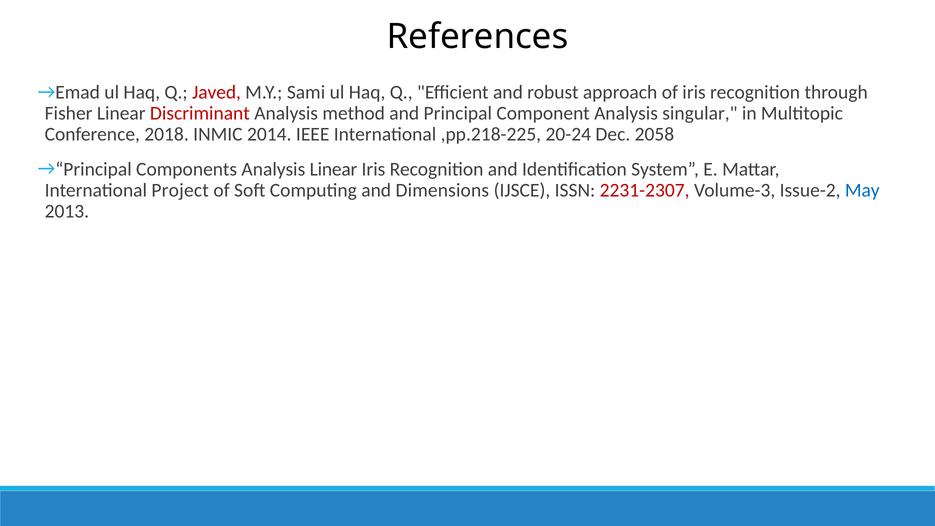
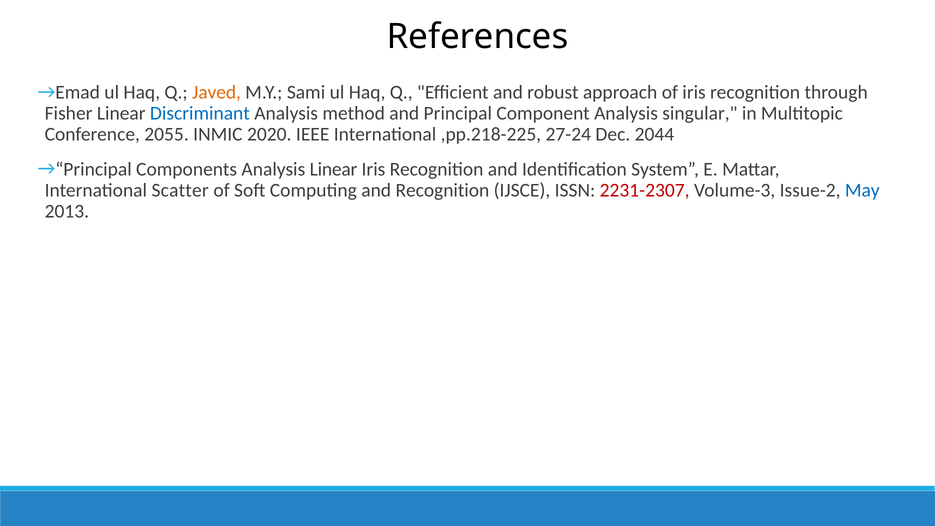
Javed colour: red -> orange (217, 92)
Discriminant colour: red -> blue (200, 113)
2018: 2018 -> 2055 (167, 135)
2014: 2014 -> 2020 (269, 135)
20-24: 20-24 -> 27-24 (568, 135)
2058: 2058 -> 2044 (654, 135)
Project: Project -> Scatter (180, 190)
and Dimensions: Dimensions -> Recognition (442, 190)
